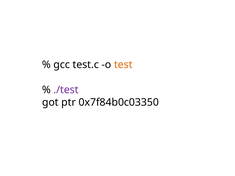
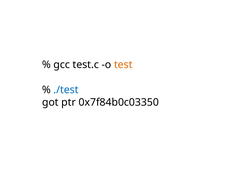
./test colour: purple -> blue (66, 90)
